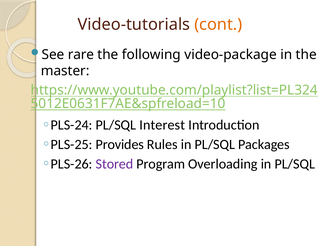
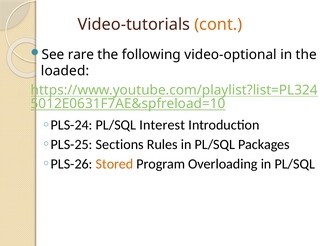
video-package: video-package -> video-optional (231, 54)
master: master -> loaded (65, 71)
Provides: Provides -> Sections (120, 144)
Stored colour: purple -> orange (115, 163)
